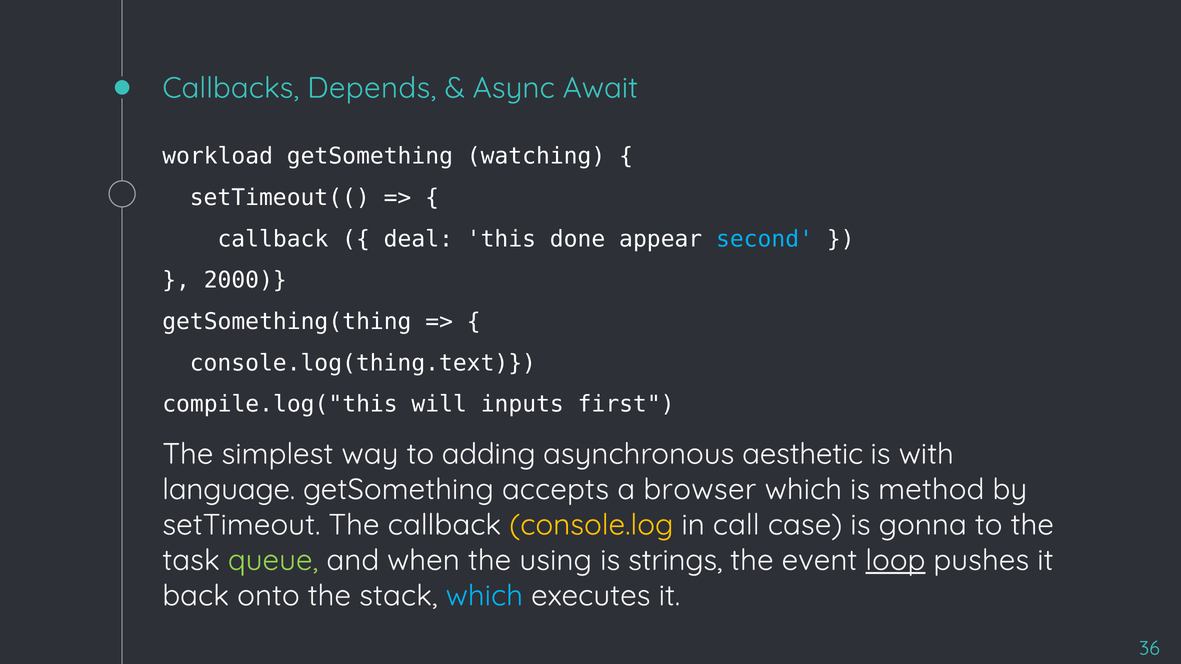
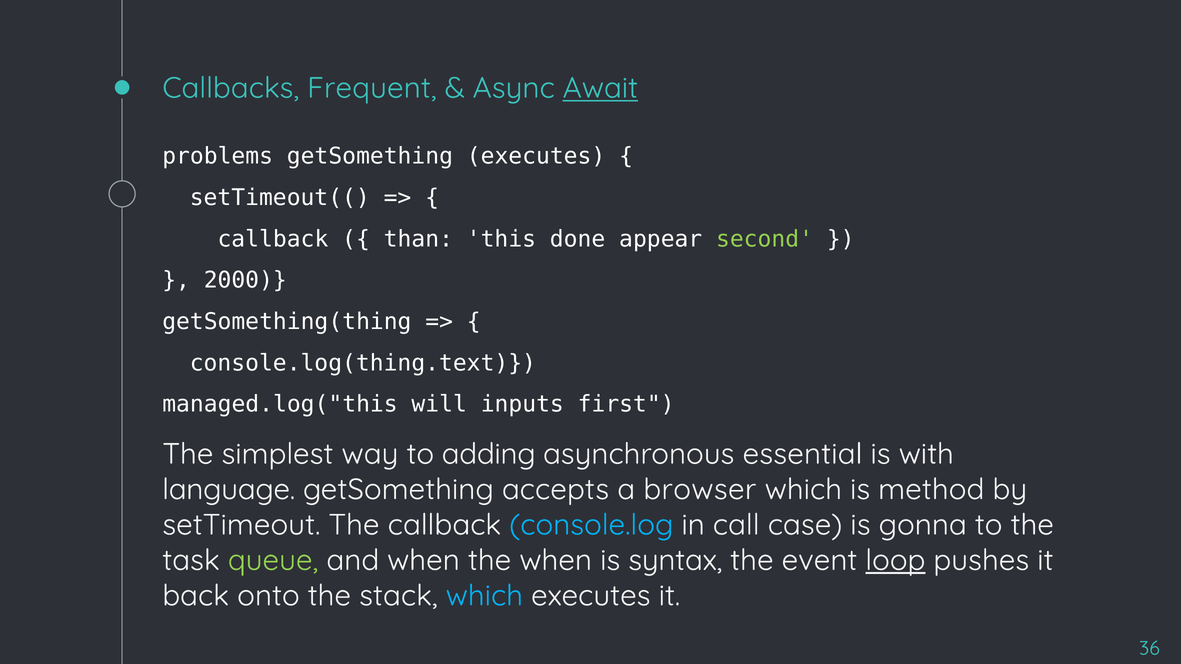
Depends: Depends -> Frequent (372, 88)
Await underline: none -> present (600, 88)
workload: workload -> problems (218, 156)
getSomething watching: watching -> executes (536, 156)
deal: deal -> than (418, 239)
second colour: light blue -> light green (765, 239)
compile.log("this: compile.log("this -> managed.log("this (280, 404)
aesthetic: aesthetic -> essential (802, 454)
console.log colour: yellow -> light blue (591, 525)
the using: using -> when (556, 561)
strings: strings -> syntax (675, 561)
